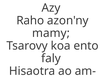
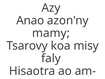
Raho: Raho -> Anao (30, 20)
ento: ento -> misy (86, 46)
